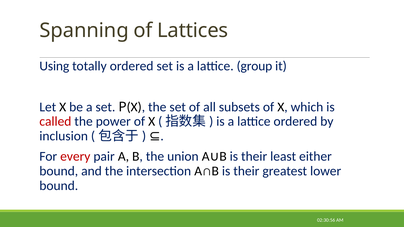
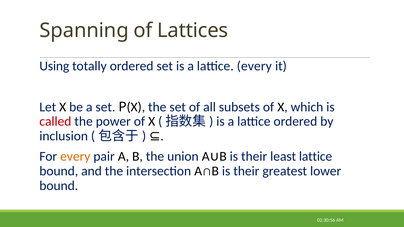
lattice group: group -> every (254, 66)
least either: either -> lattice (316, 157)
every colour: red -> orange (75, 157)
